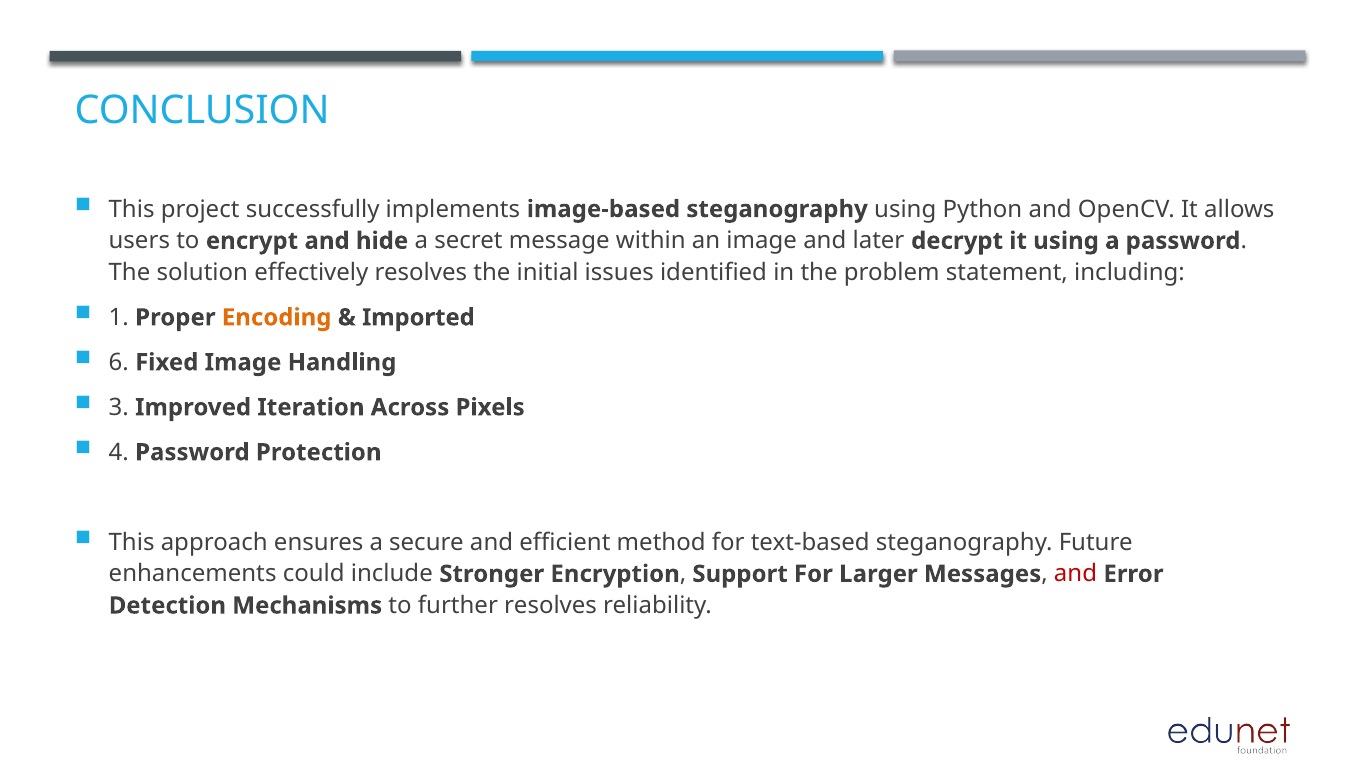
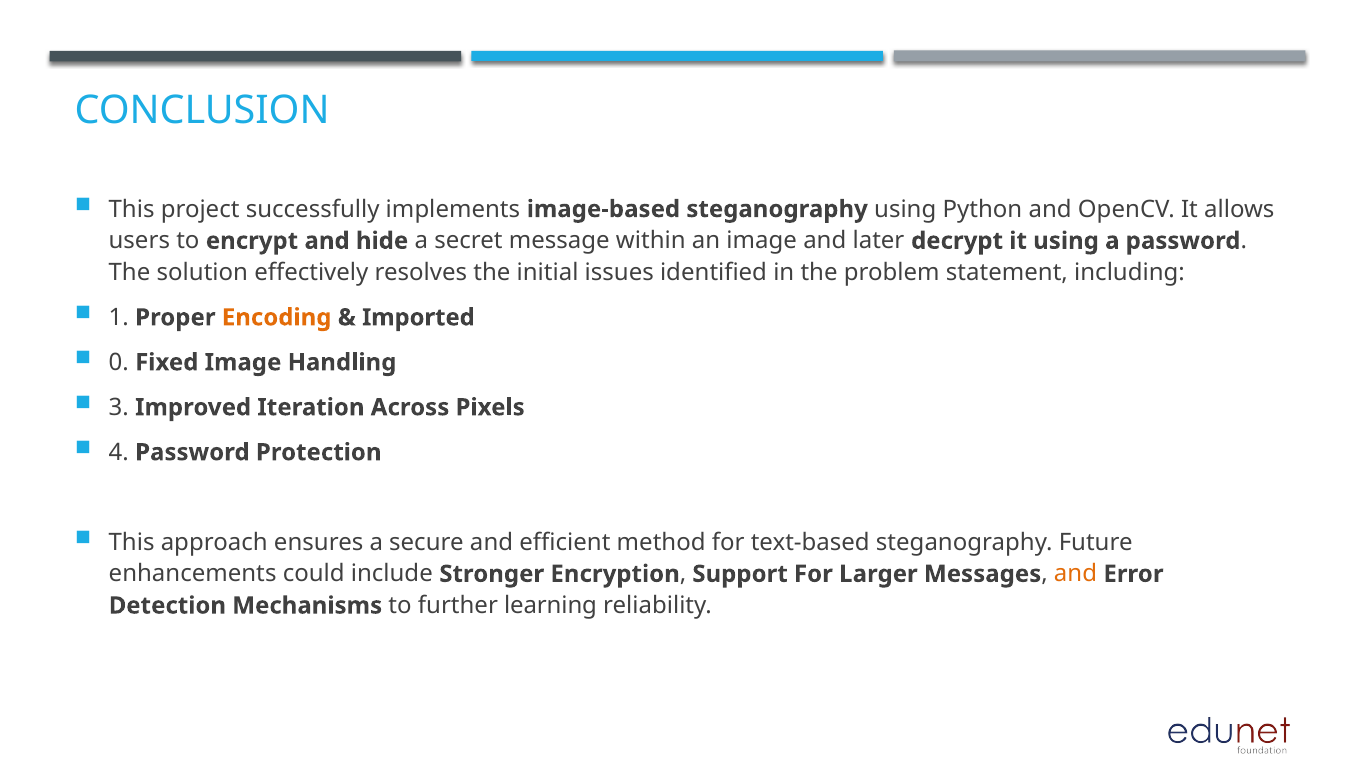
6: 6 -> 0 (119, 363)
and colour: red -> orange (1076, 574)
further resolves: resolves -> learning (551, 606)
